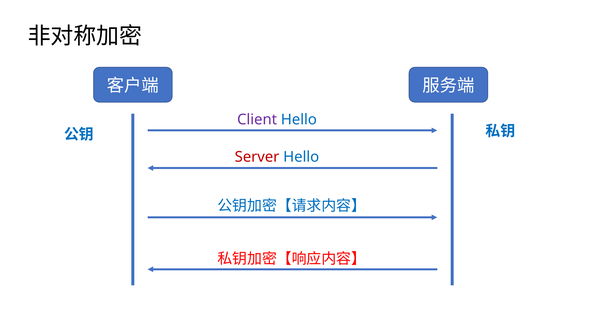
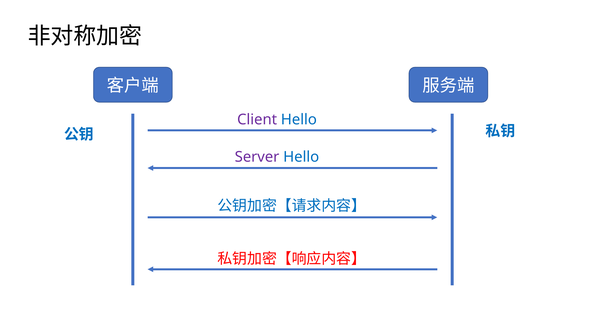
Server colour: red -> purple (257, 157)
